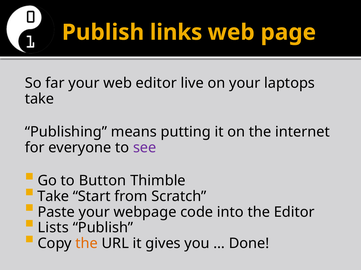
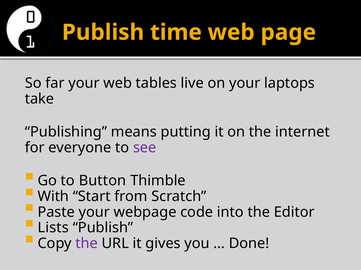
links: links -> time (176, 32)
web editor: editor -> tables (156, 83)
Take: Take -> With (53, 197)
the colour: orange -> purple (87, 244)
